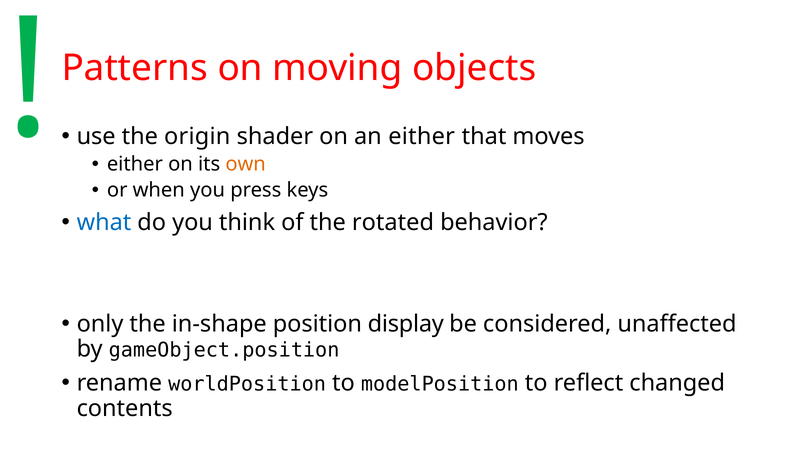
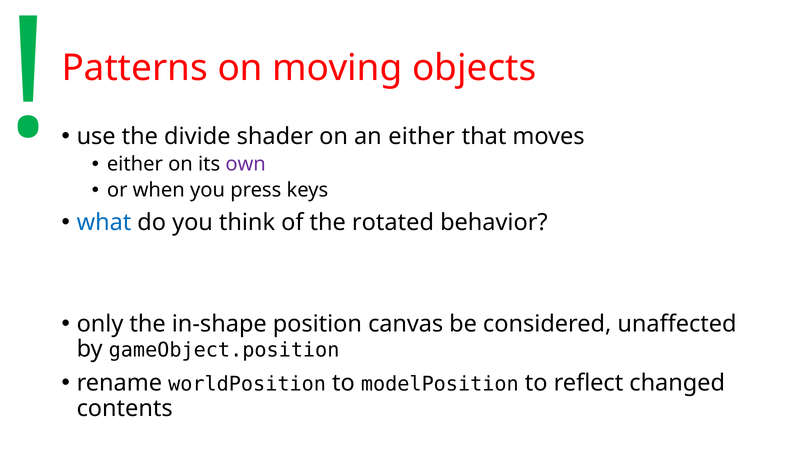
origin: origin -> divide (197, 136)
own colour: orange -> purple (246, 164)
display: display -> canvas (406, 324)
